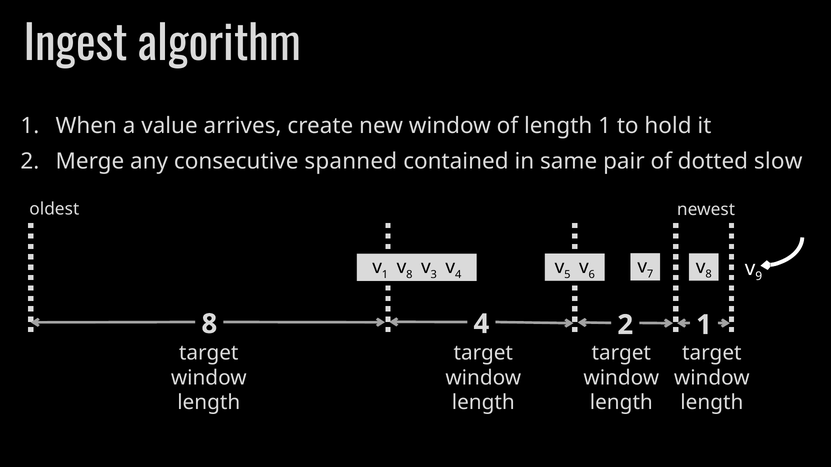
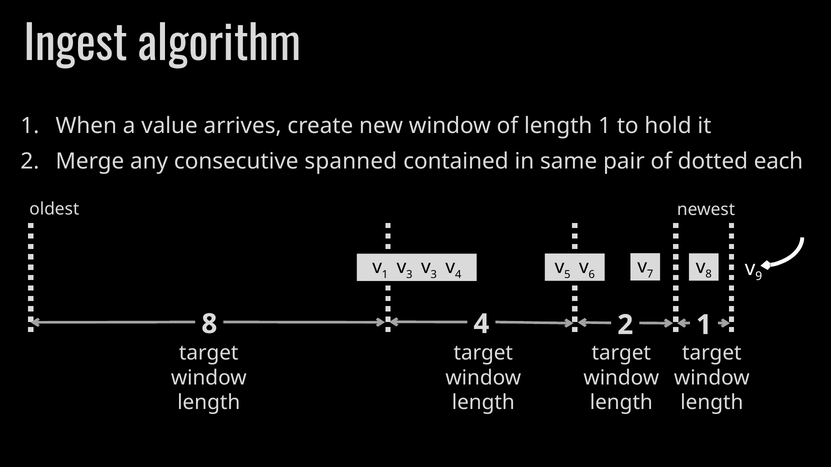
slow: slow -> each (778, 162)
8: 8 -> 3 (409, 275)
